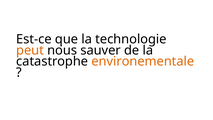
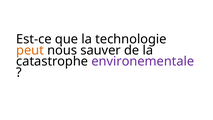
environementale colour: orange -> purple (143, 61)
